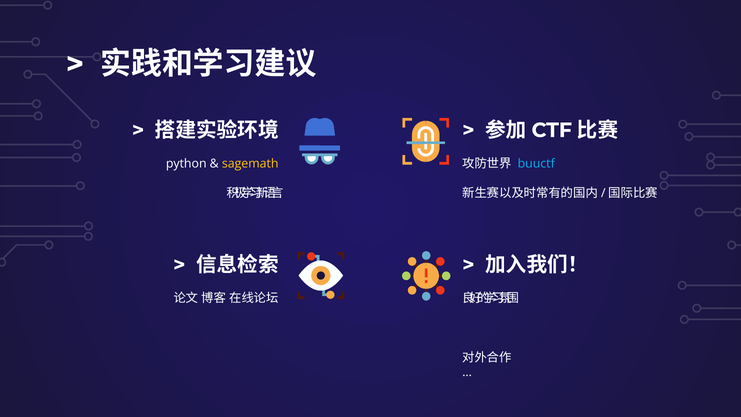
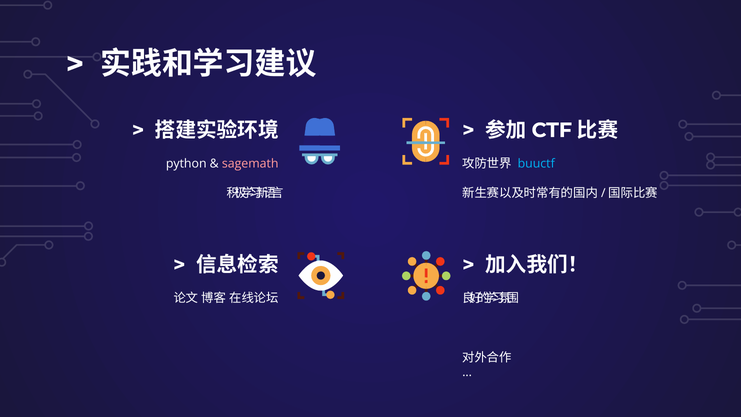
sagemath colour: yellow -> pink (250, 164)
